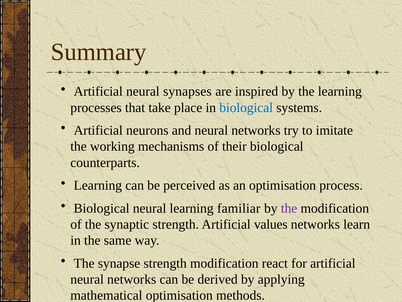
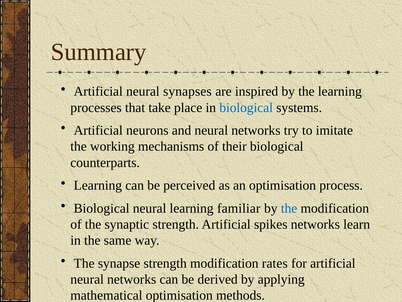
the colour: purple -> blue (289, 208)
values: values -> spikes (271, 224)
react: react -> rates (275, 263)
